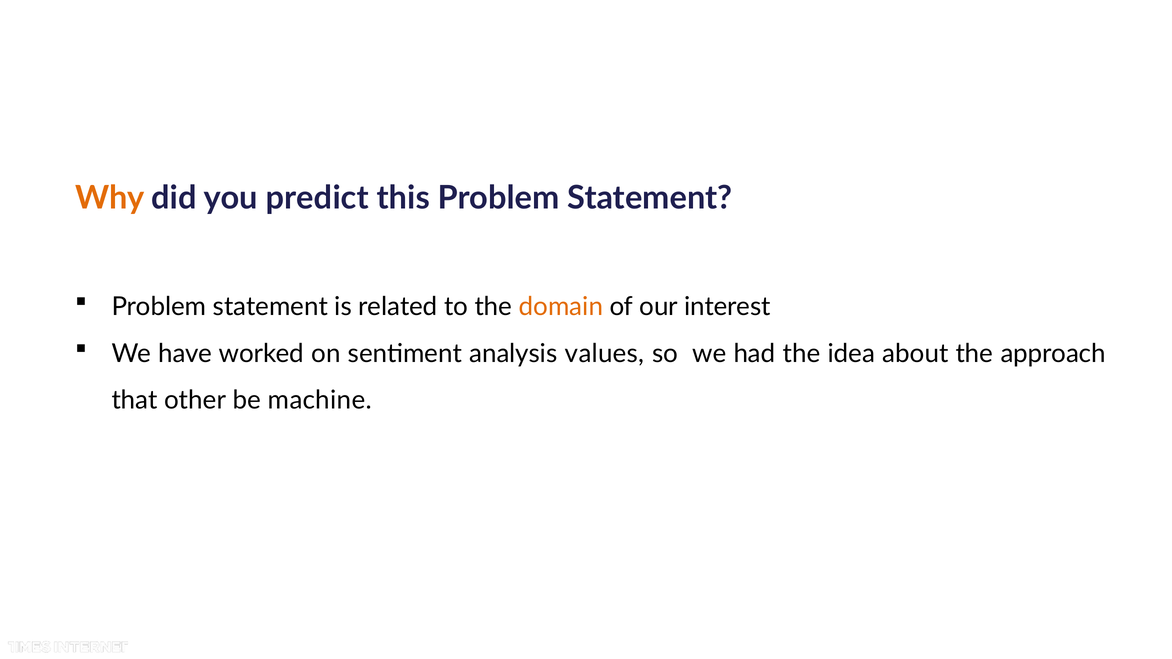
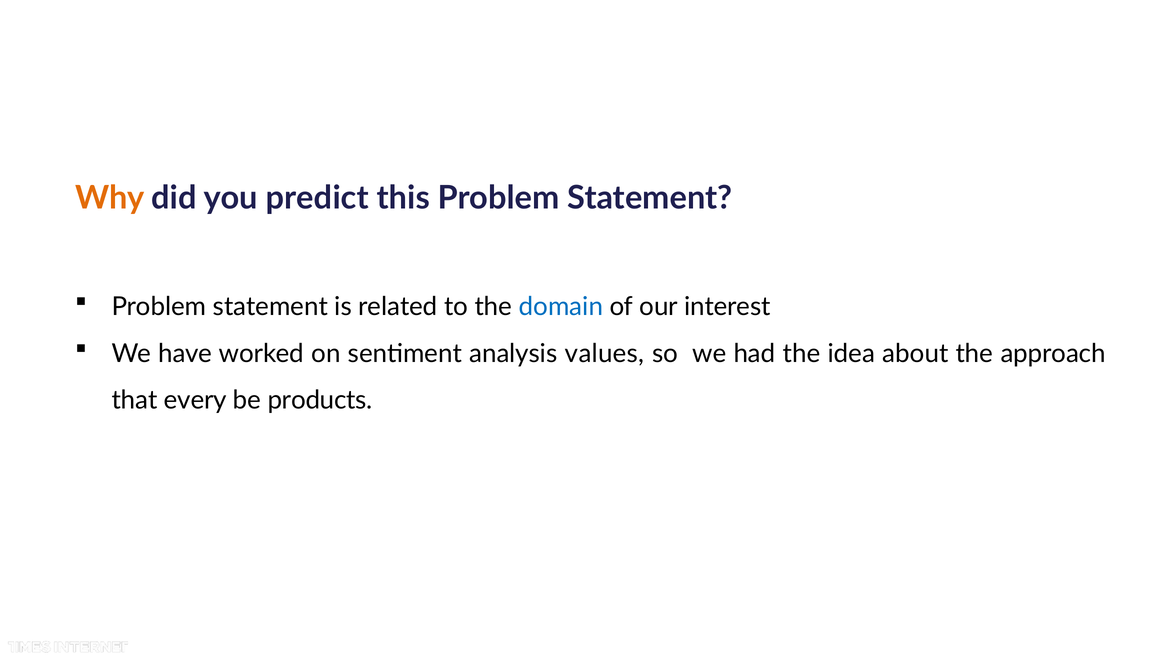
domain colour: orange -> blue (561, 307)
other: other -> every (195, 400)
machine: machine -> products (320, 400)
